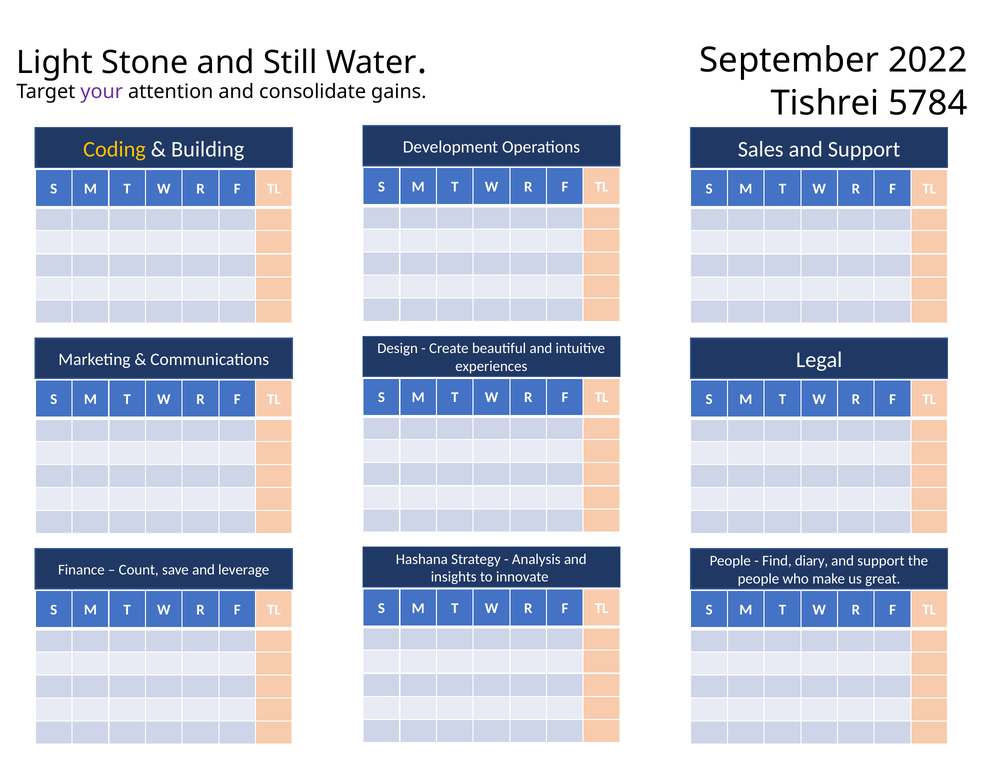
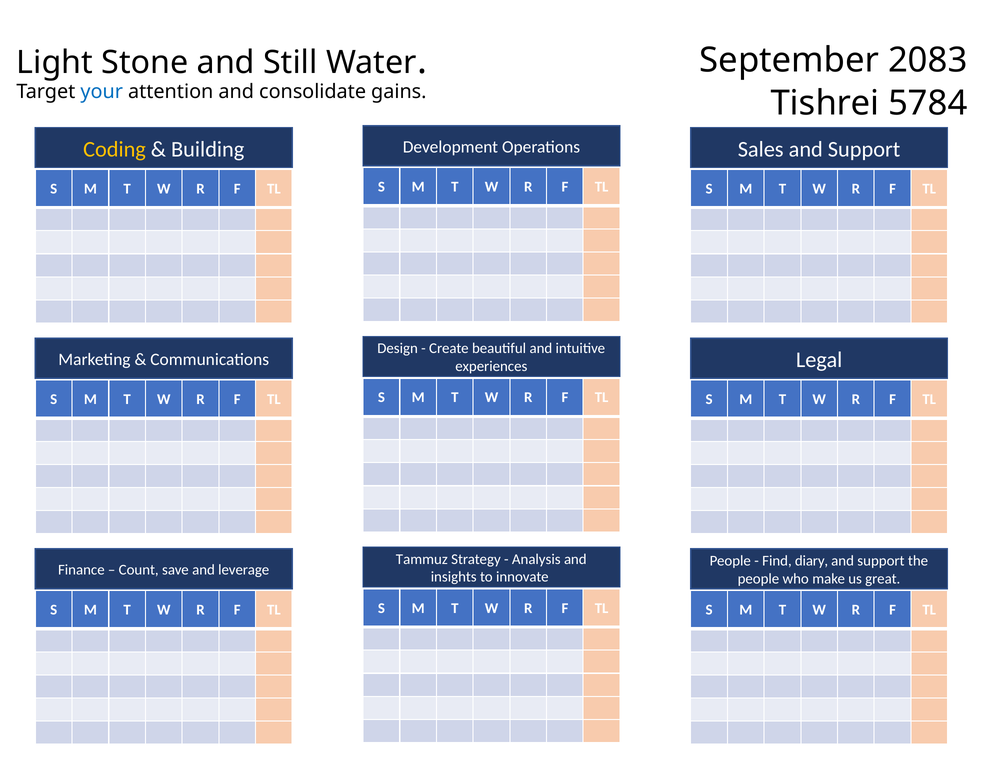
2022: 2022 -> 2083 (928, 60)
your colour: purple -> blue (102, 92)
Hashana: Hashana -> Tammuz (422, 559)
